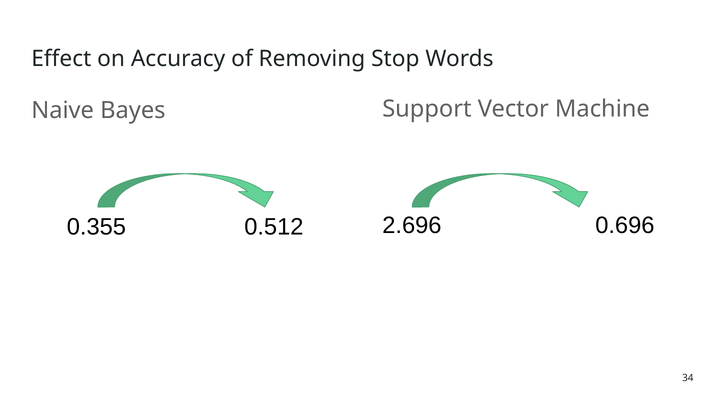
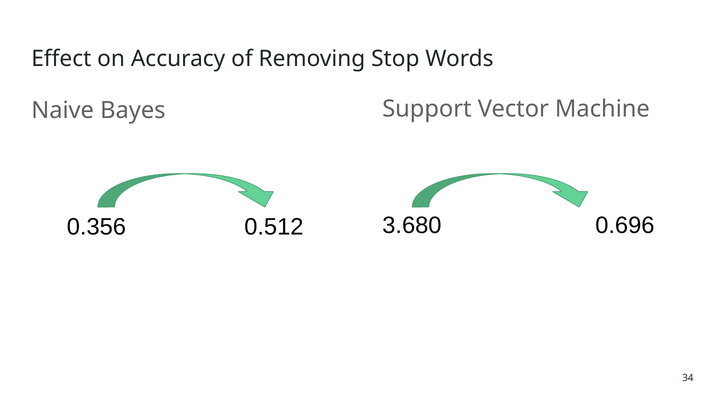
2.696: 2.696 -> 3.680 (412, 225)
0.355: 0.355 -> 0.356 (96, 227)
